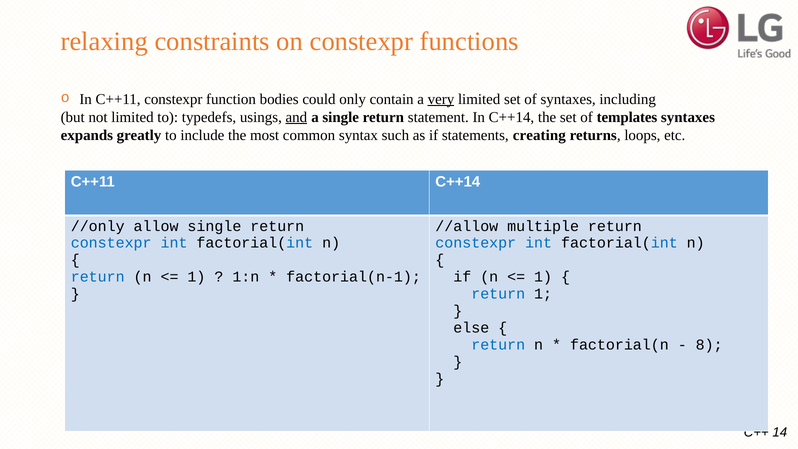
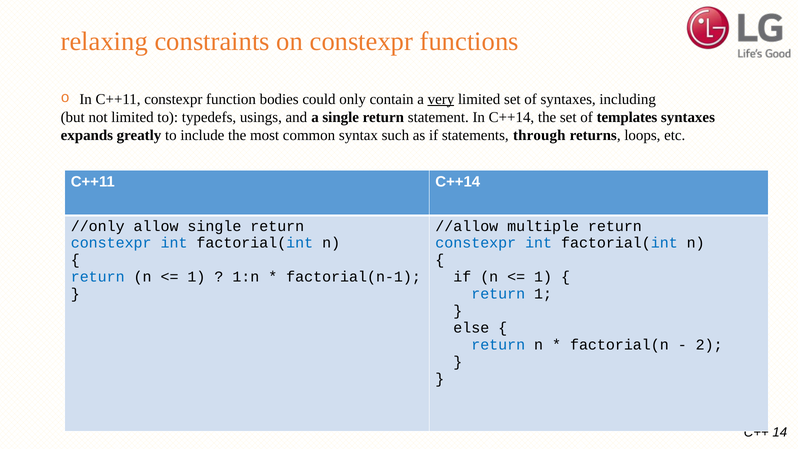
and underline: present -> none (296, 117)
creating: creating -> through (539, 135)
8: 8 -> 2 (709, 345)
